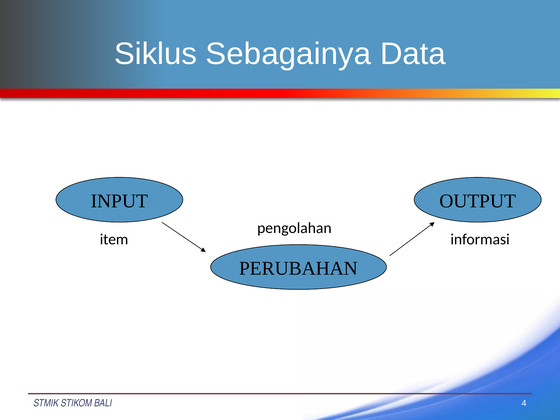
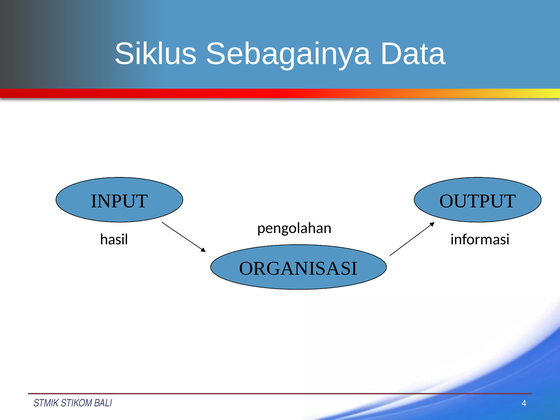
item: item -> hasil (114, 239)
PERUBAHAN: PERUBAHAN -> ORGANISASI (298, 268)
